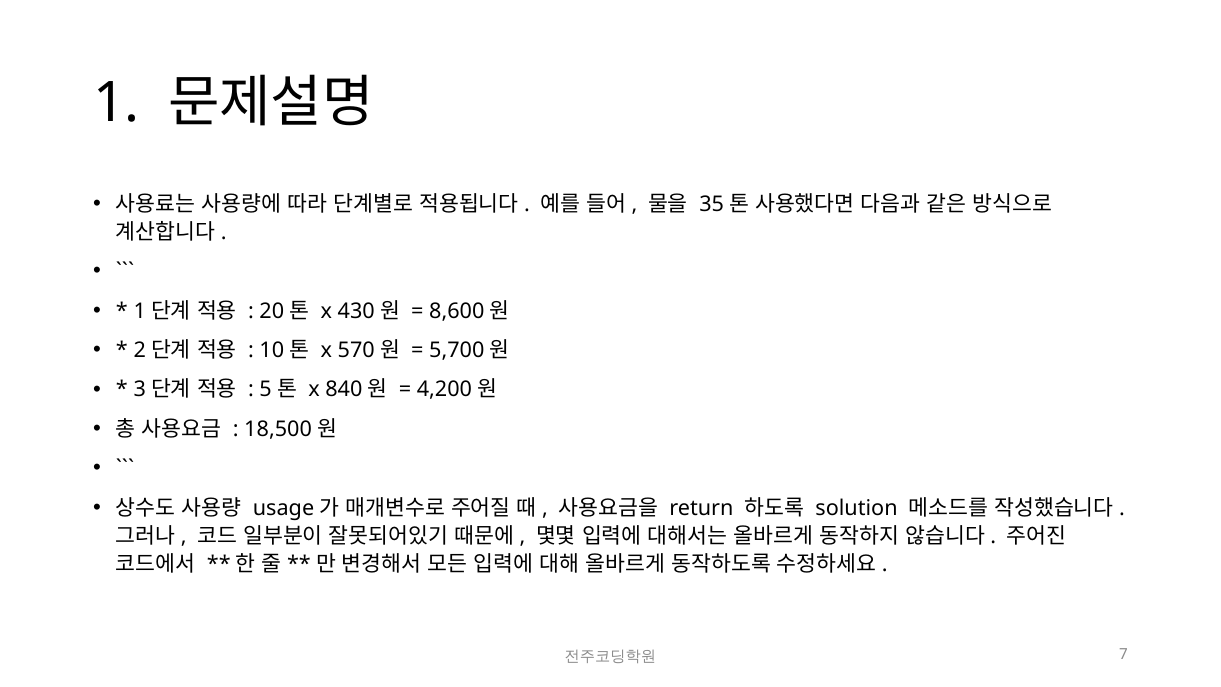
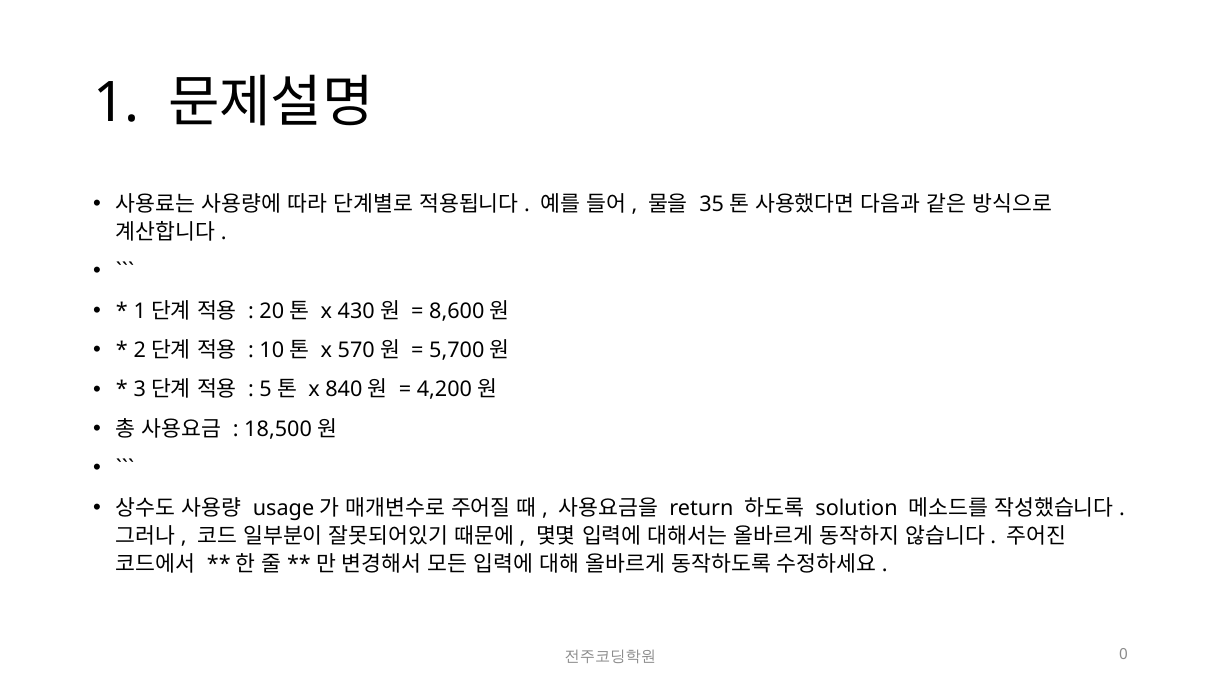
7: 7 -> 0 (1124, 655)
